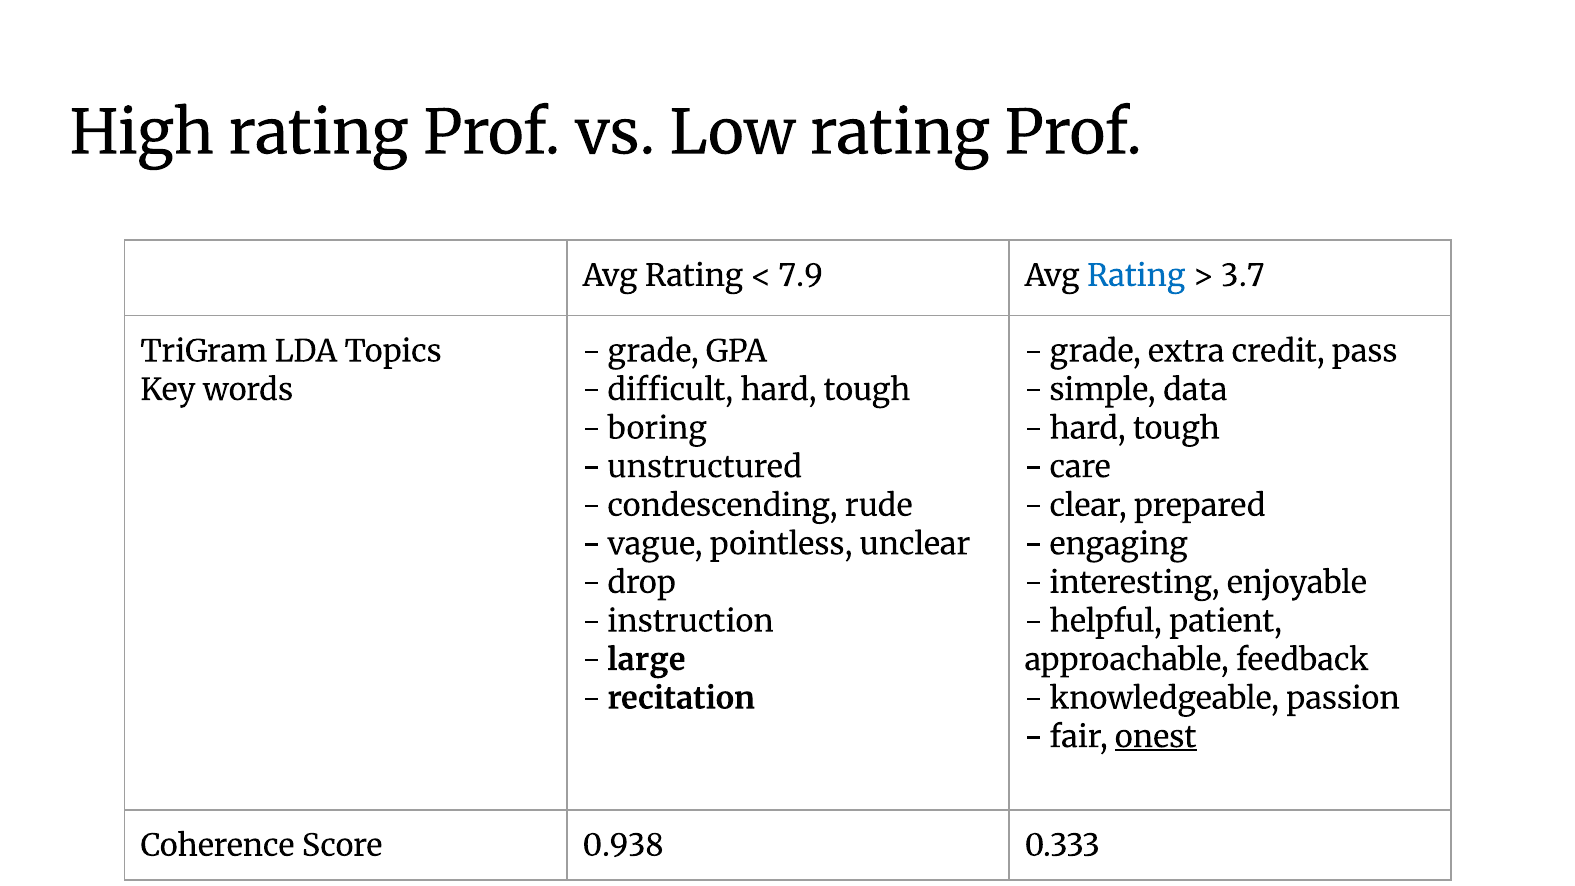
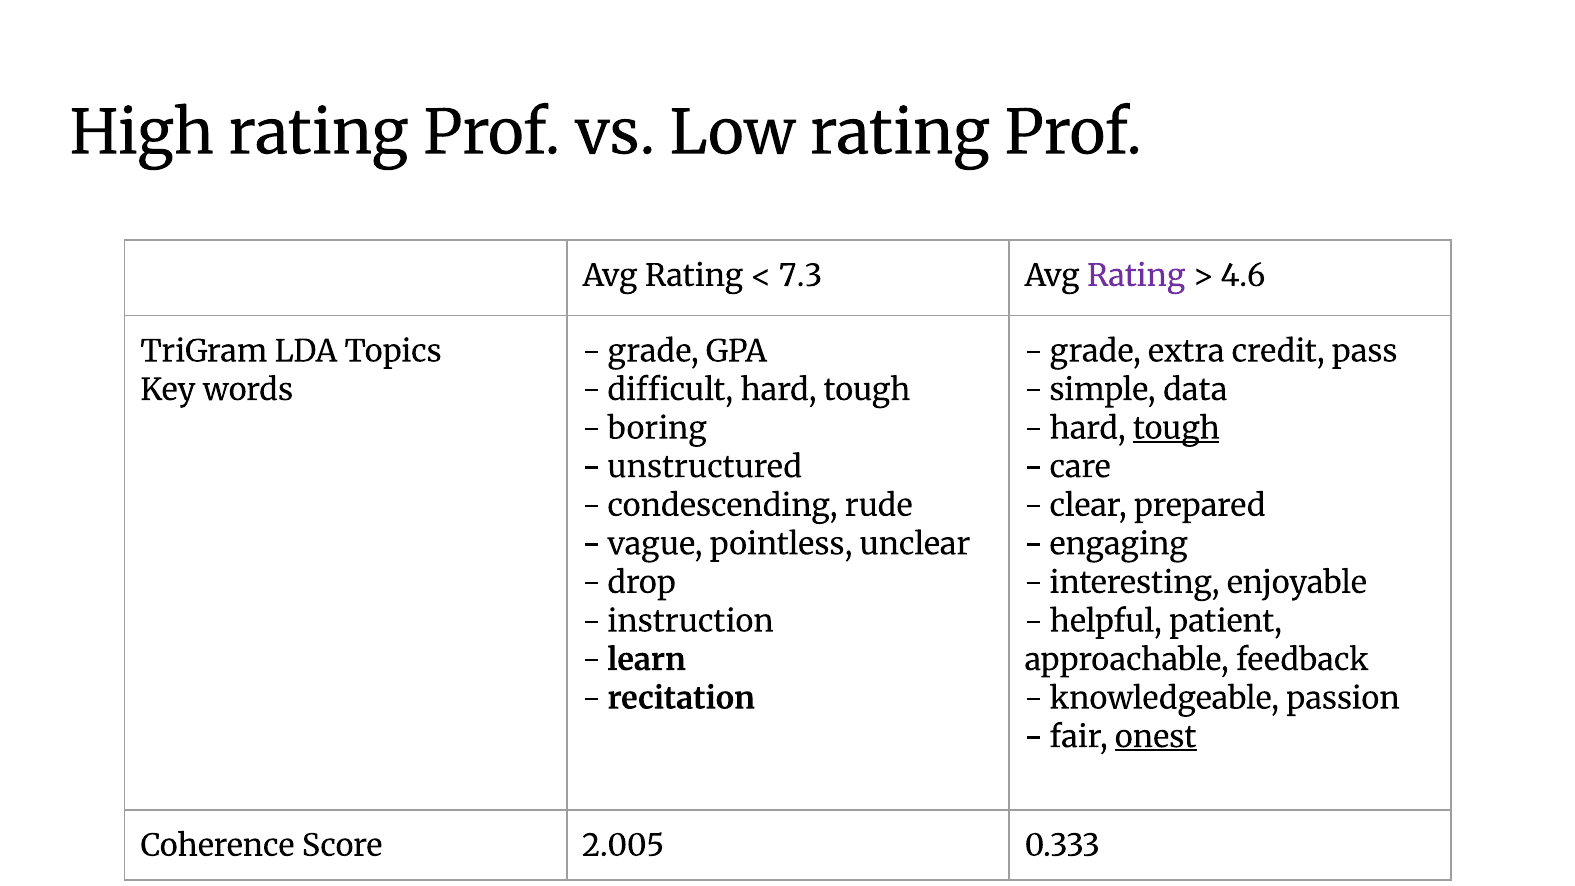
7.9: 7.9 -> 7.3 (801, 276)
Rating colour: blue -> purple (1136, 276)
3.7: 3.7 -> 4.6 (1243, 276)
tough underline: none -> present (1176, 429)
large: large -> learn (647, 660)
0.938: 0.938 -> 2.005 (623, 846)
